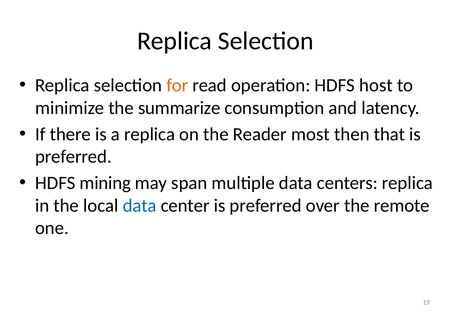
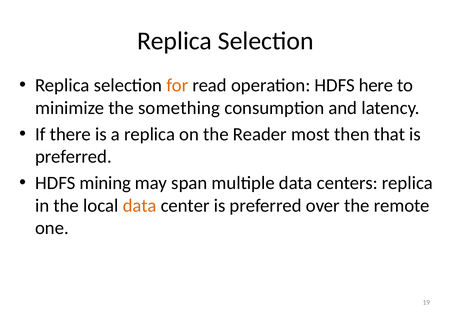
host: host -> here (376, 85)
summarize: summarize -> something (179, 108)
data colour: blue -> orange (140, 205)
